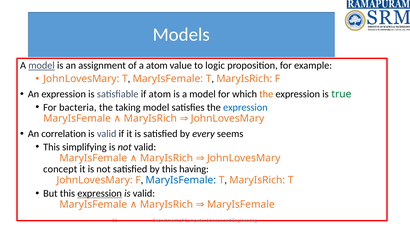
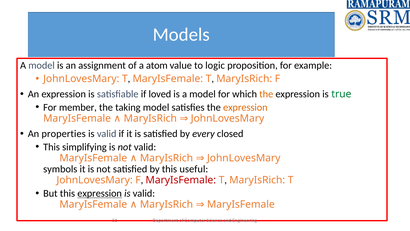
model underline: present -> none (42, 65)
if atom: atom -> loved (160, 94)
bacteria: bacteria -> member (78, 107)
expression colour: blue -> orange (245, 107)
correlation: correlation -> properties (64, 134)
seems: seems -> closed (230, 134)
concept: concept -> symbols (60, 169)
having: having -> useful (194, 169)
MaryIsFemale colour: blue -> red (181, 180)
